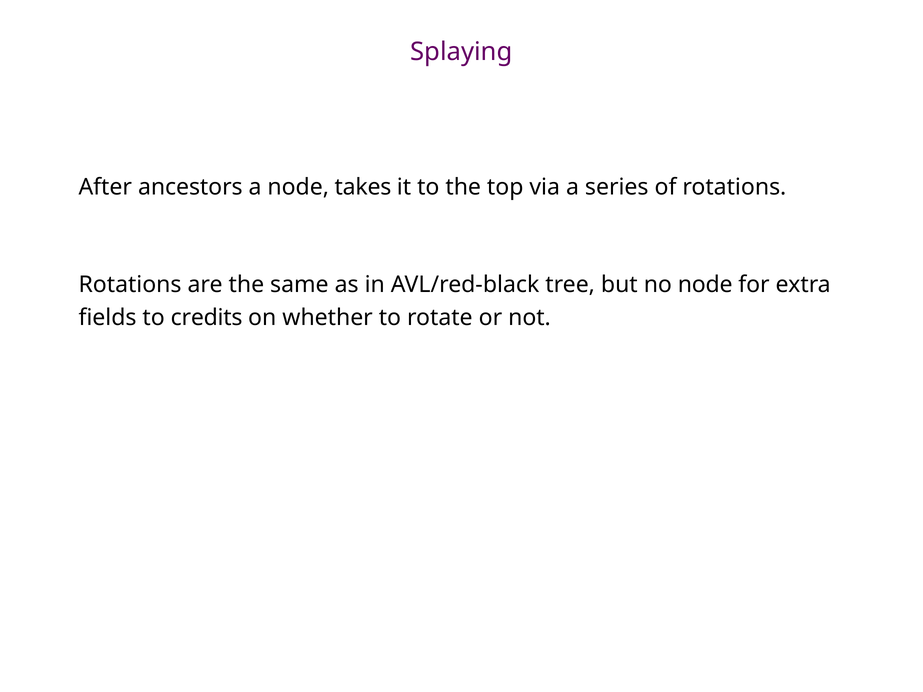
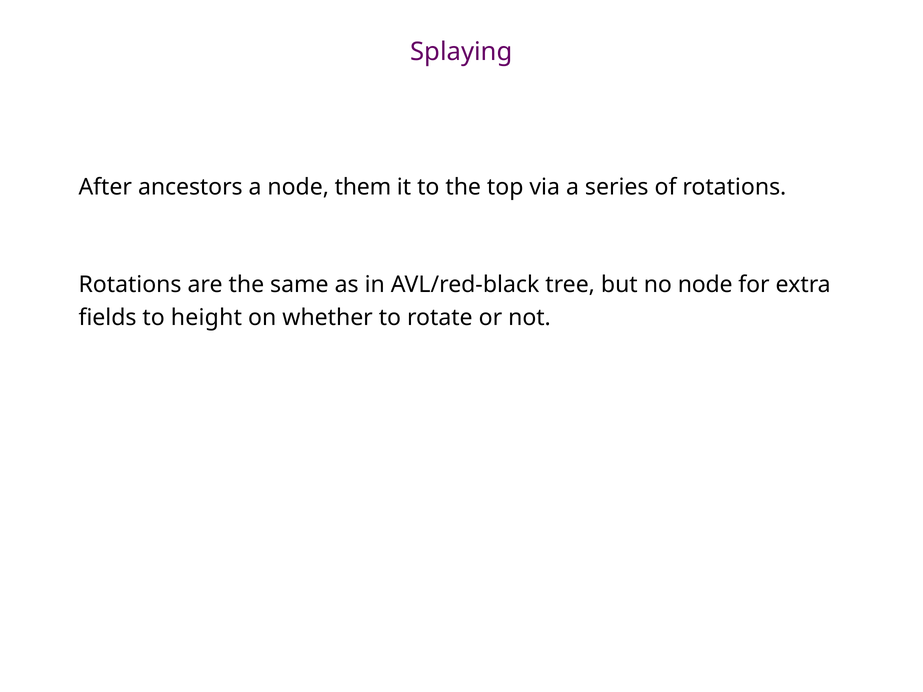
takes: takes -> them (363, 187)
credits: credits -> height (206, 318)
